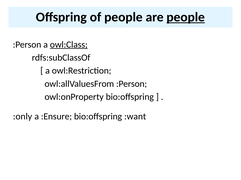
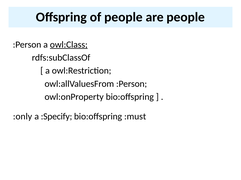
people underline: present -> none (186, 17)
:Ensure: :Ensure -> :Specify (56, 117)
:want: :want -> :must (135, 117)
